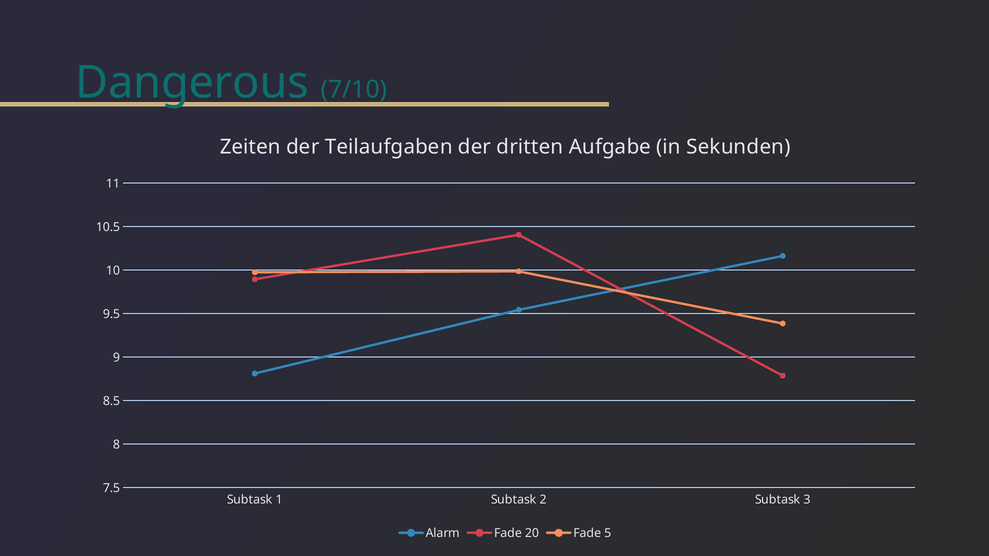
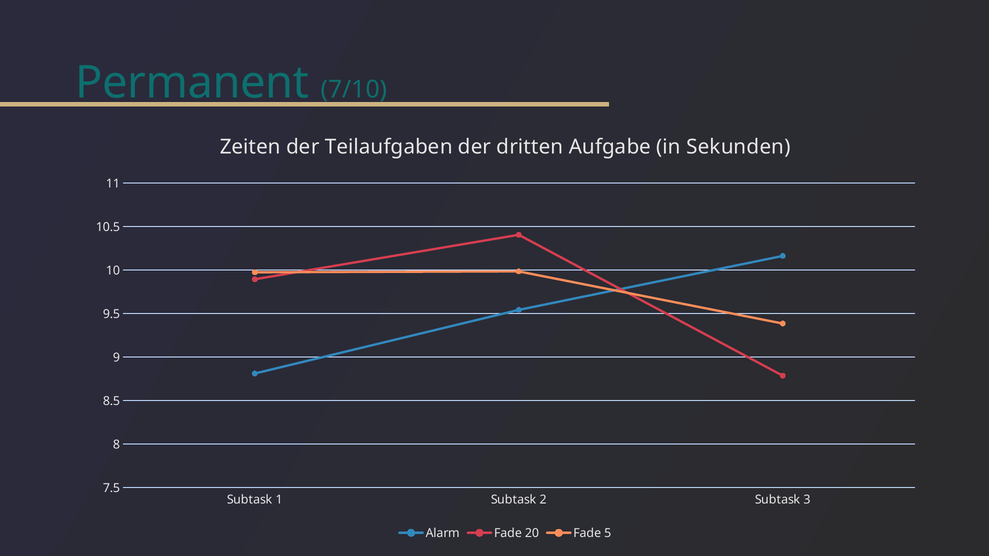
Dangerous: Dangerous -> Permanent (192, 83)
